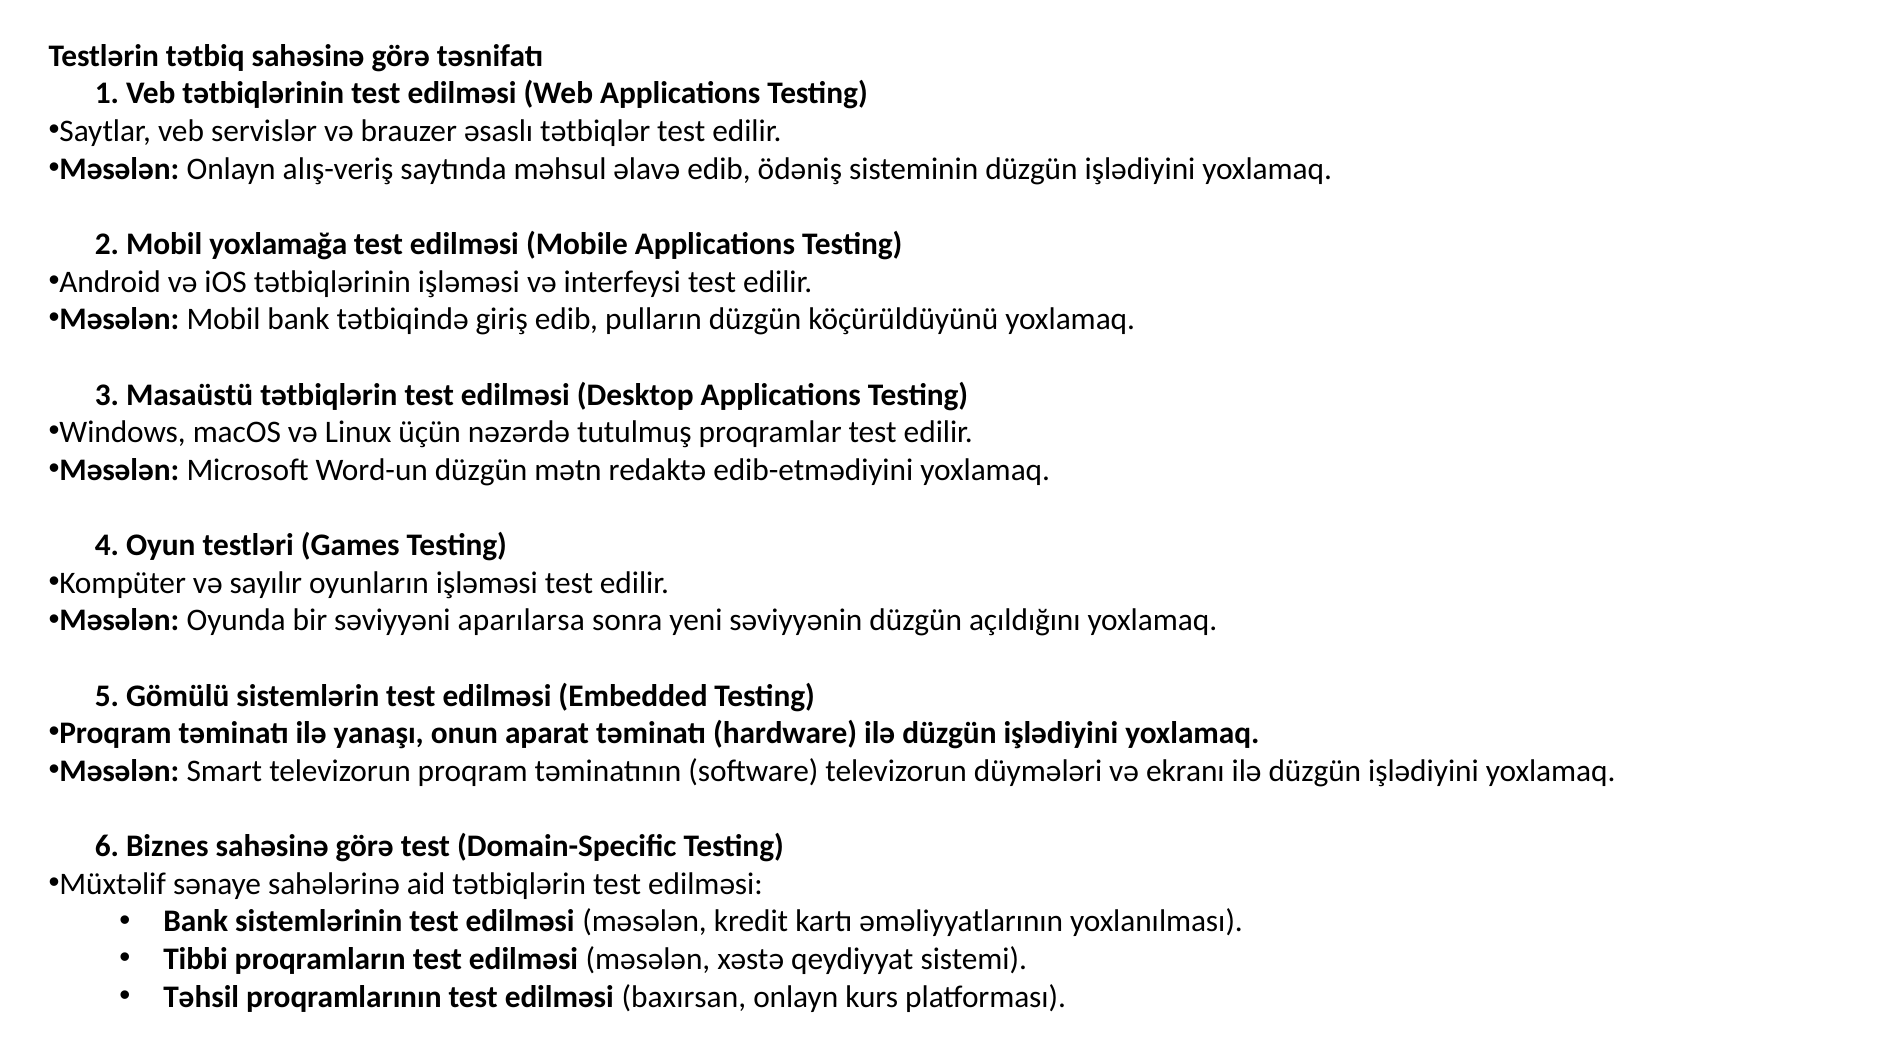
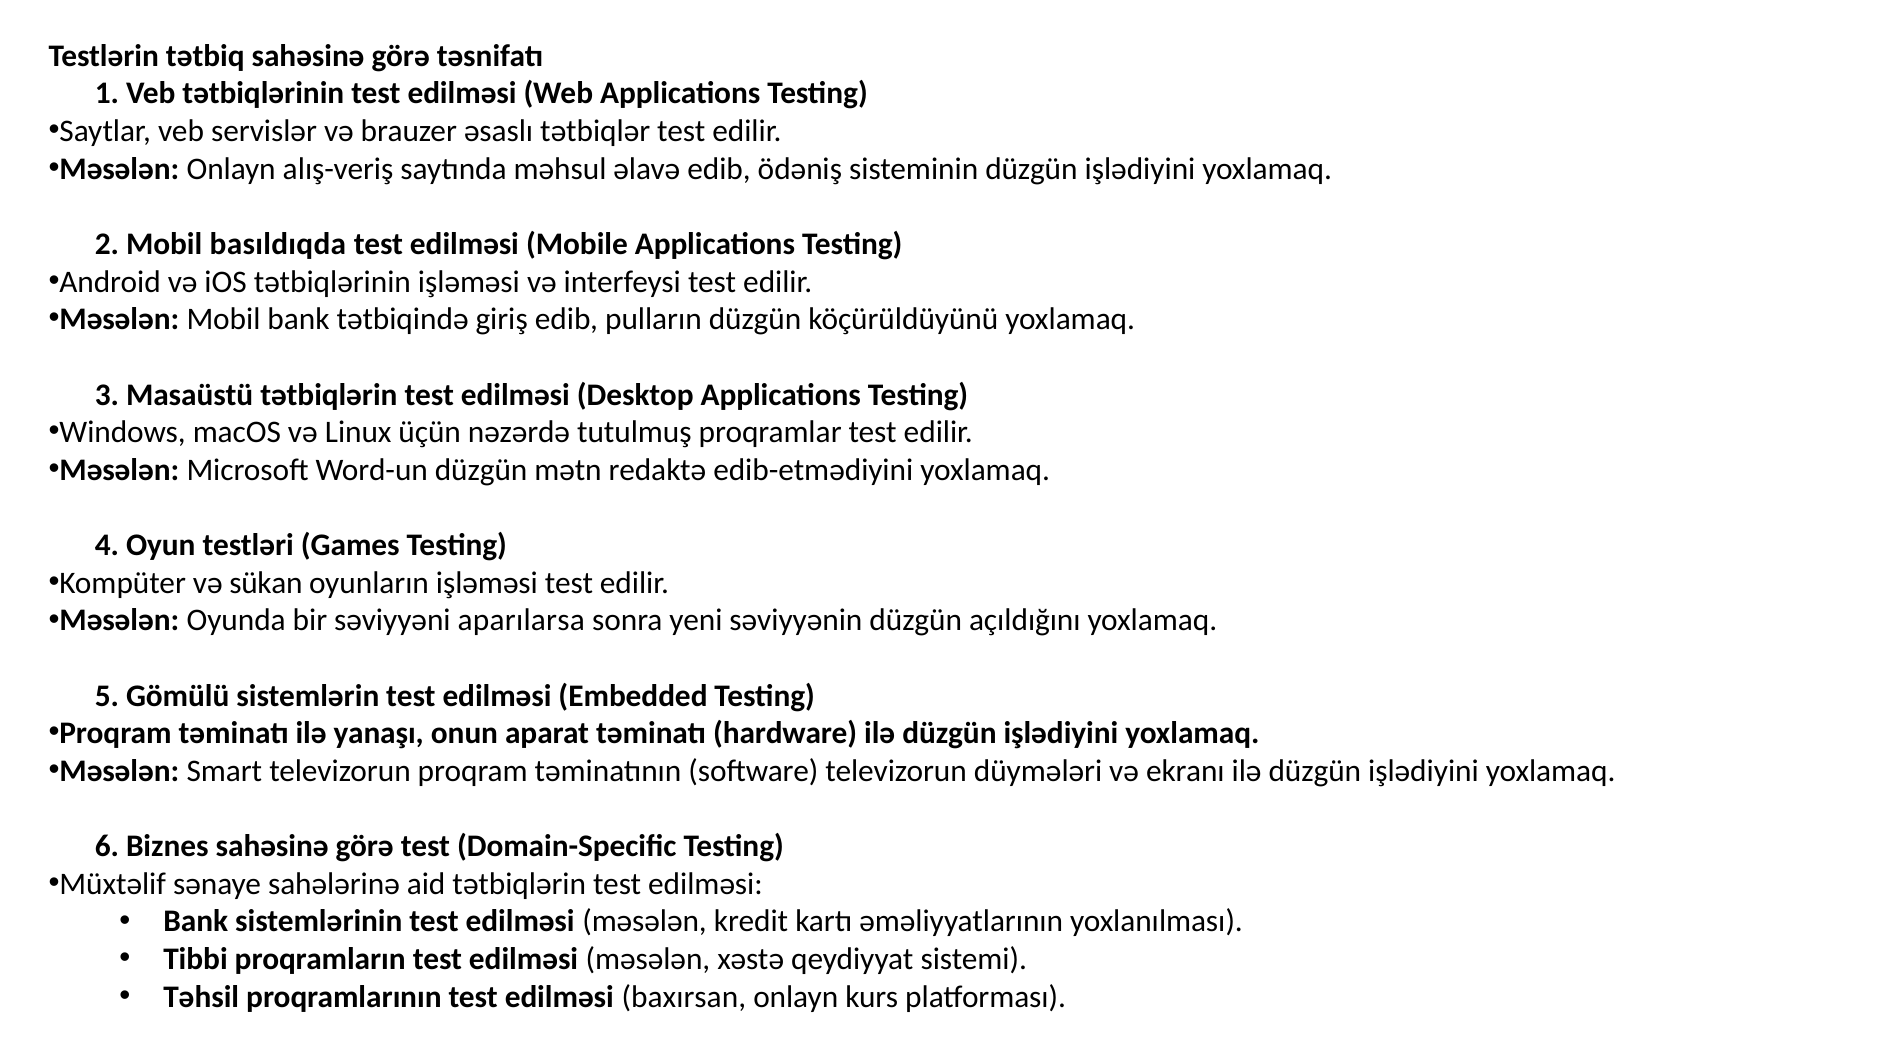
yoxlamağa: yoxlamağa -> basıldıqda (278, 244)
sayılır: sayılır -> sükan (266, 583)
